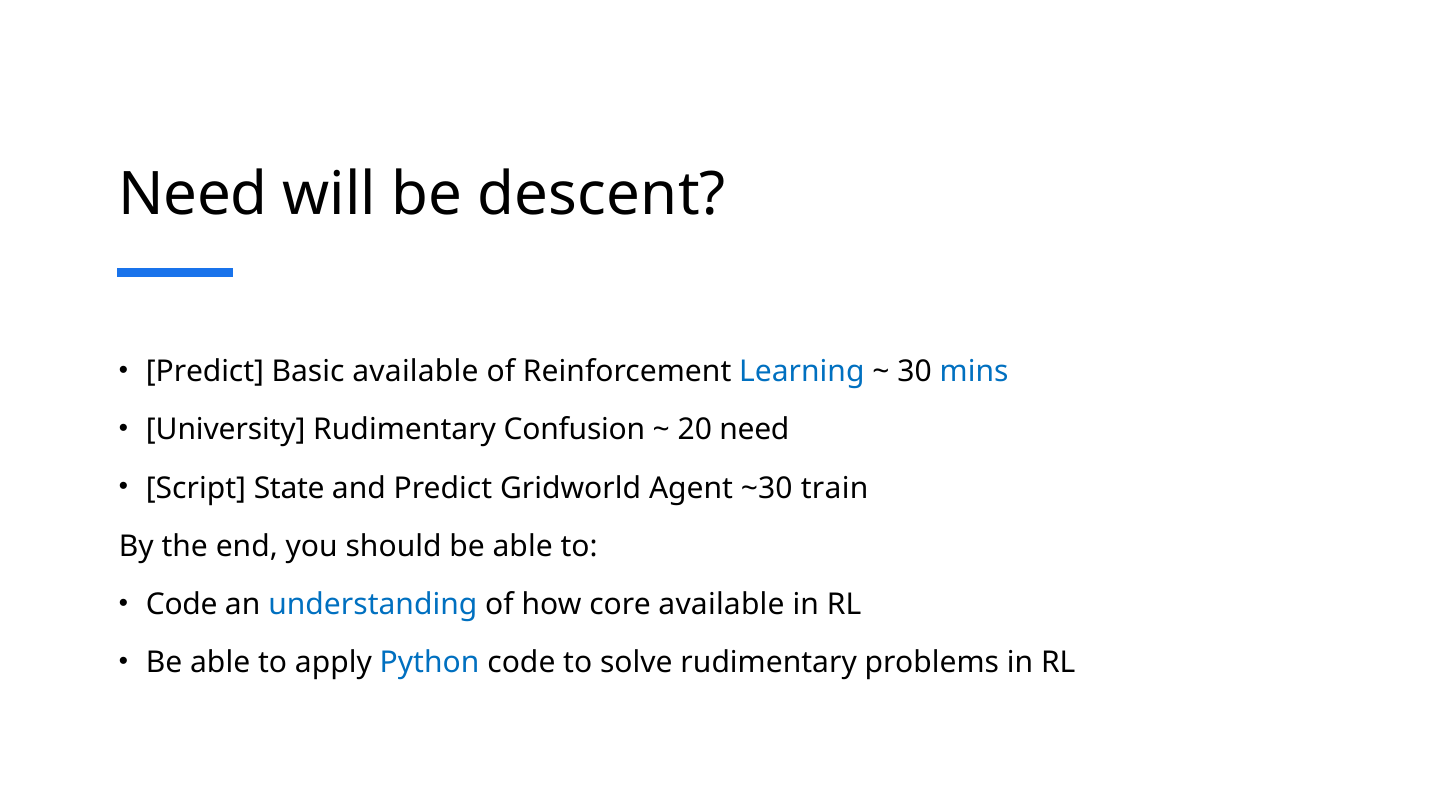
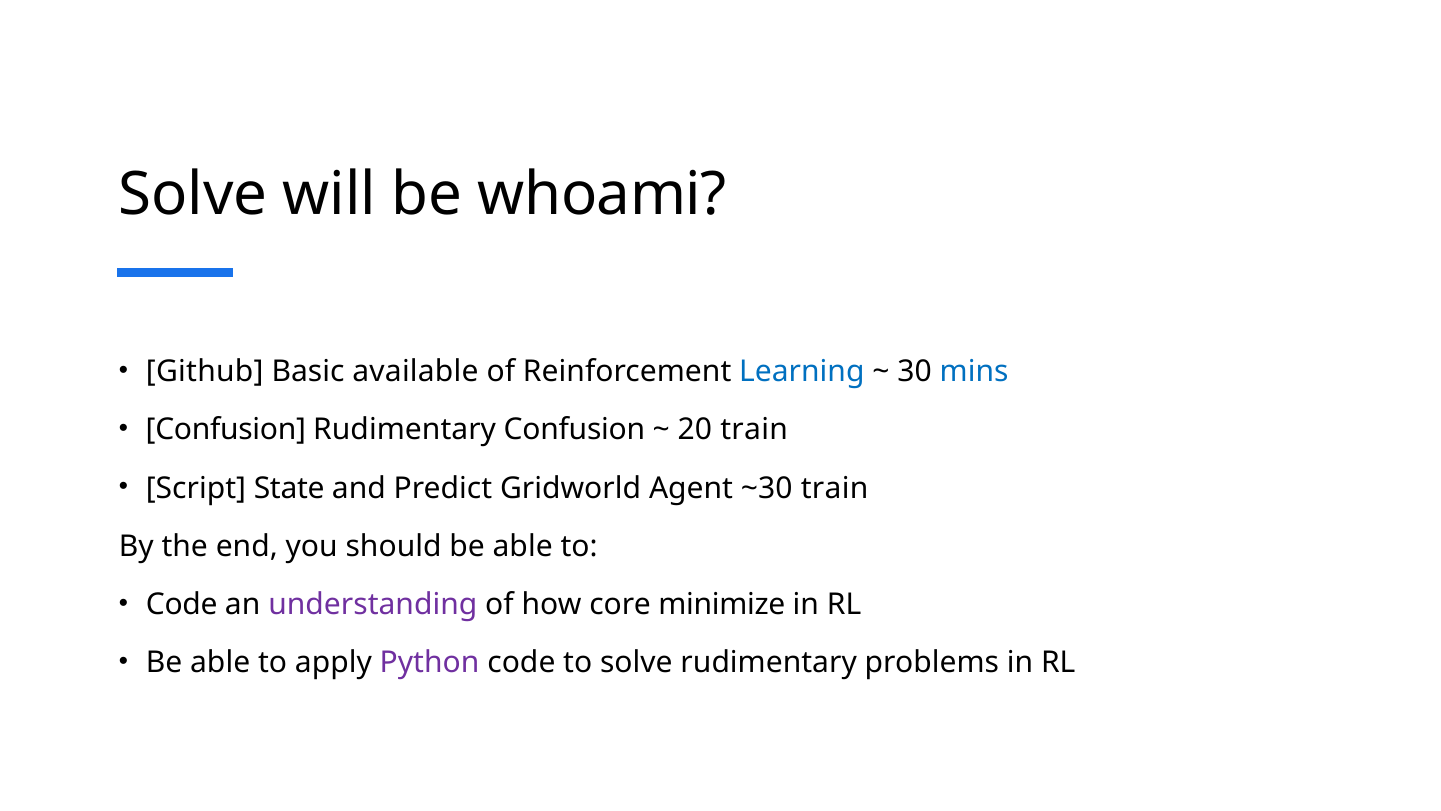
Need: Need -> Solve (193, 194)
descent: descent -> whoami (602, 194)
Predict: Predict -> Github (205, 371)
University: University -> Confusion (226, 430)
20 need: need -> train (754, 430)
understanding colour: blue -> purple (373, 604)
core available: available -> minimize (722, 604)
Python colour: blue -> purple (430, 663)
